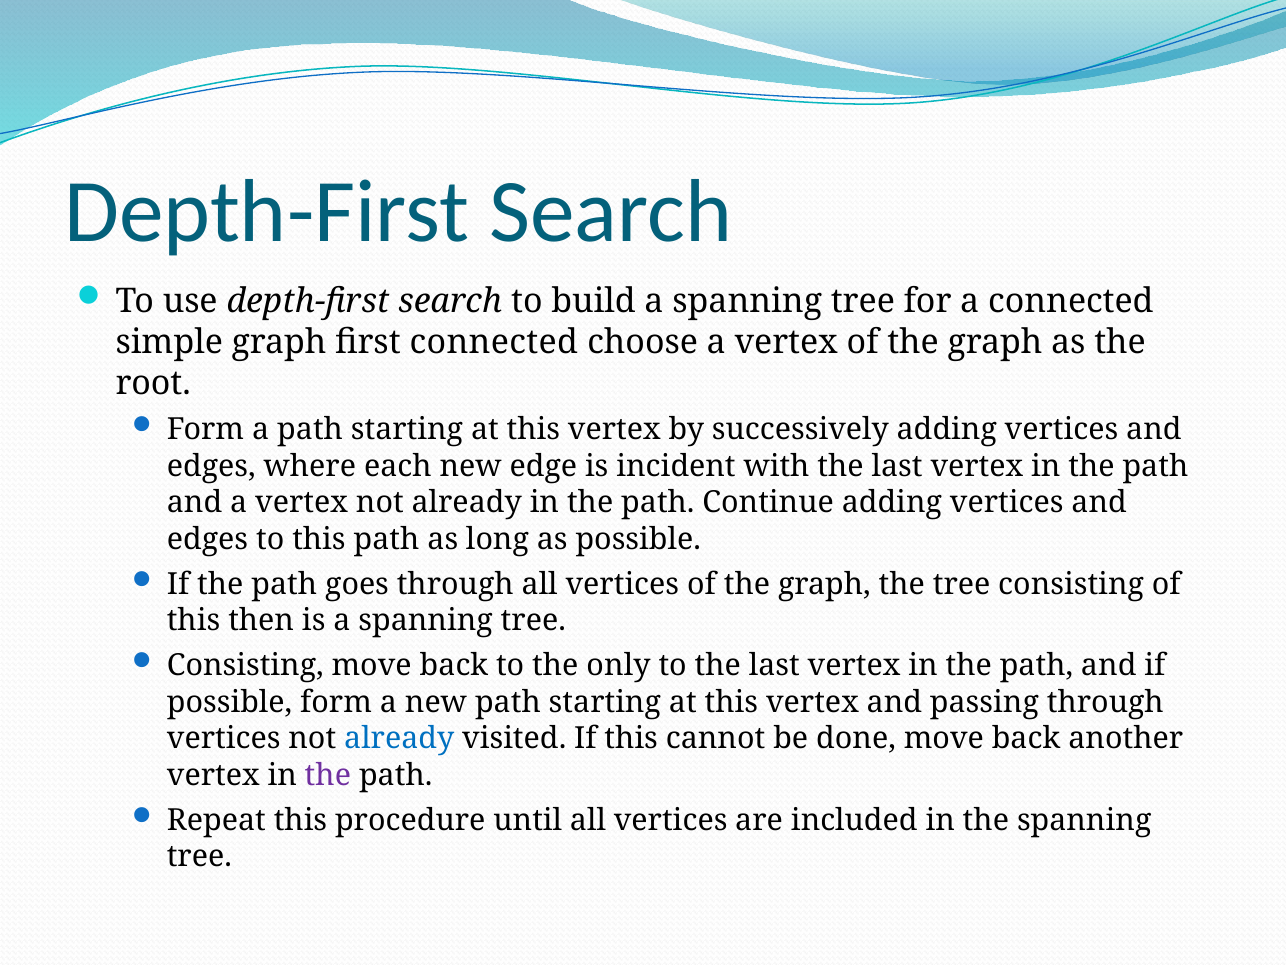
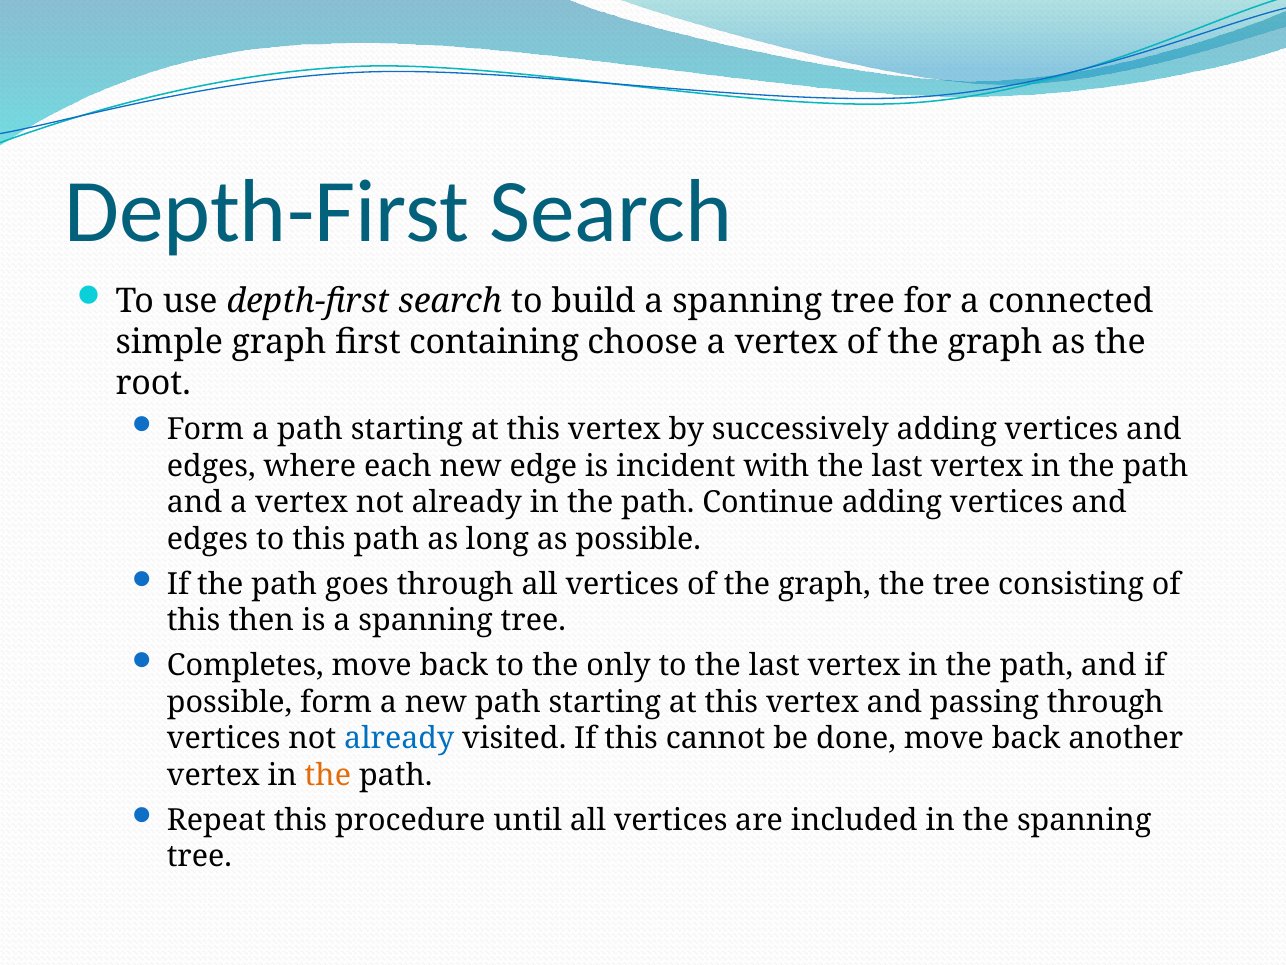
first connected: connected -> containing (494, 342)
Consisting: Consisting -> Completes (245, 665)
the colour: purple -> orange (328, 775)
